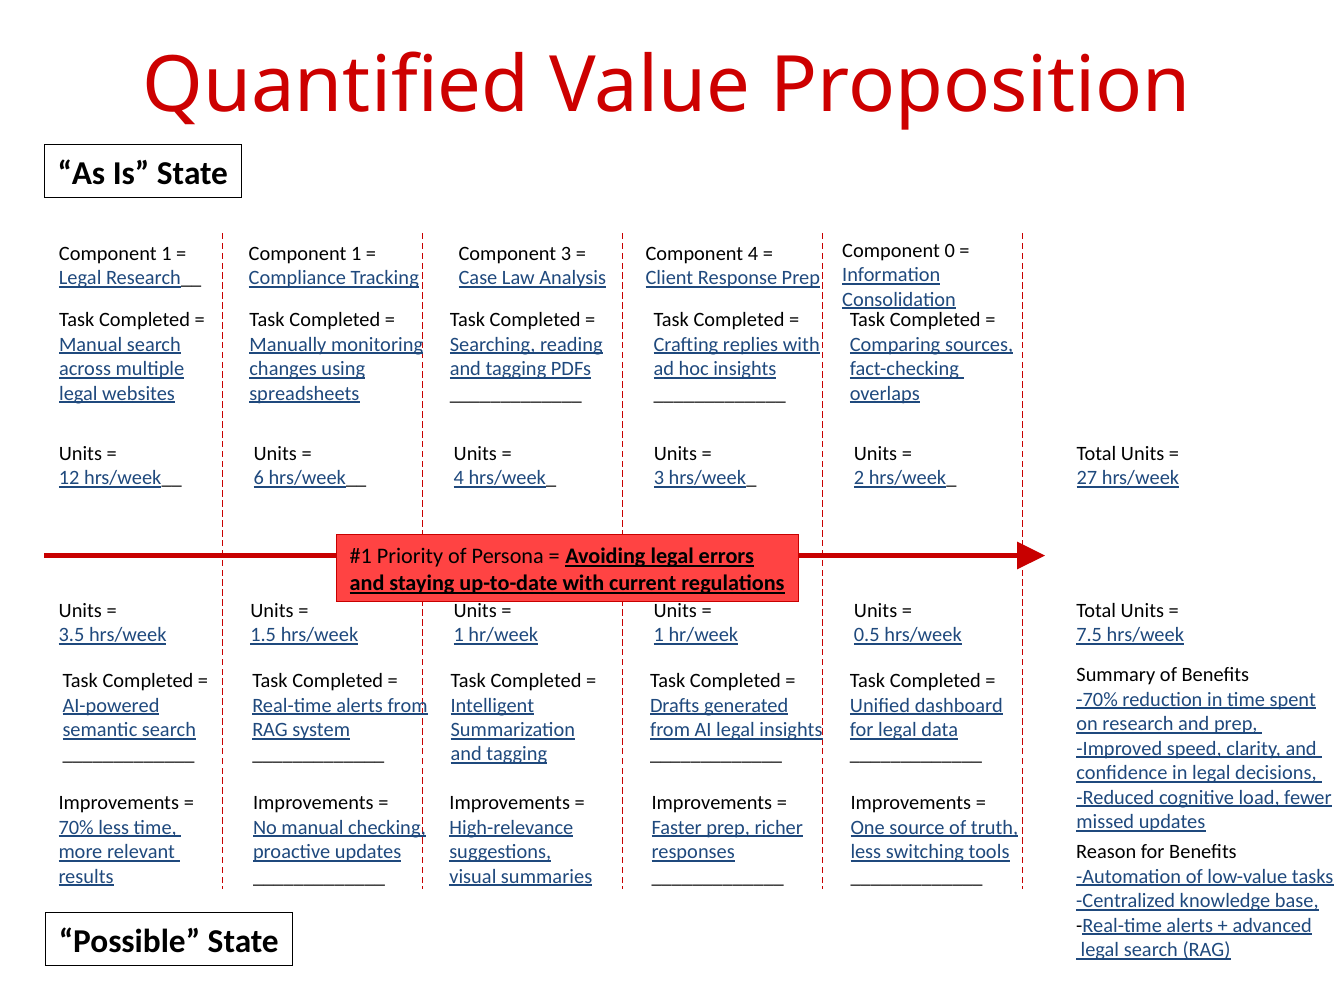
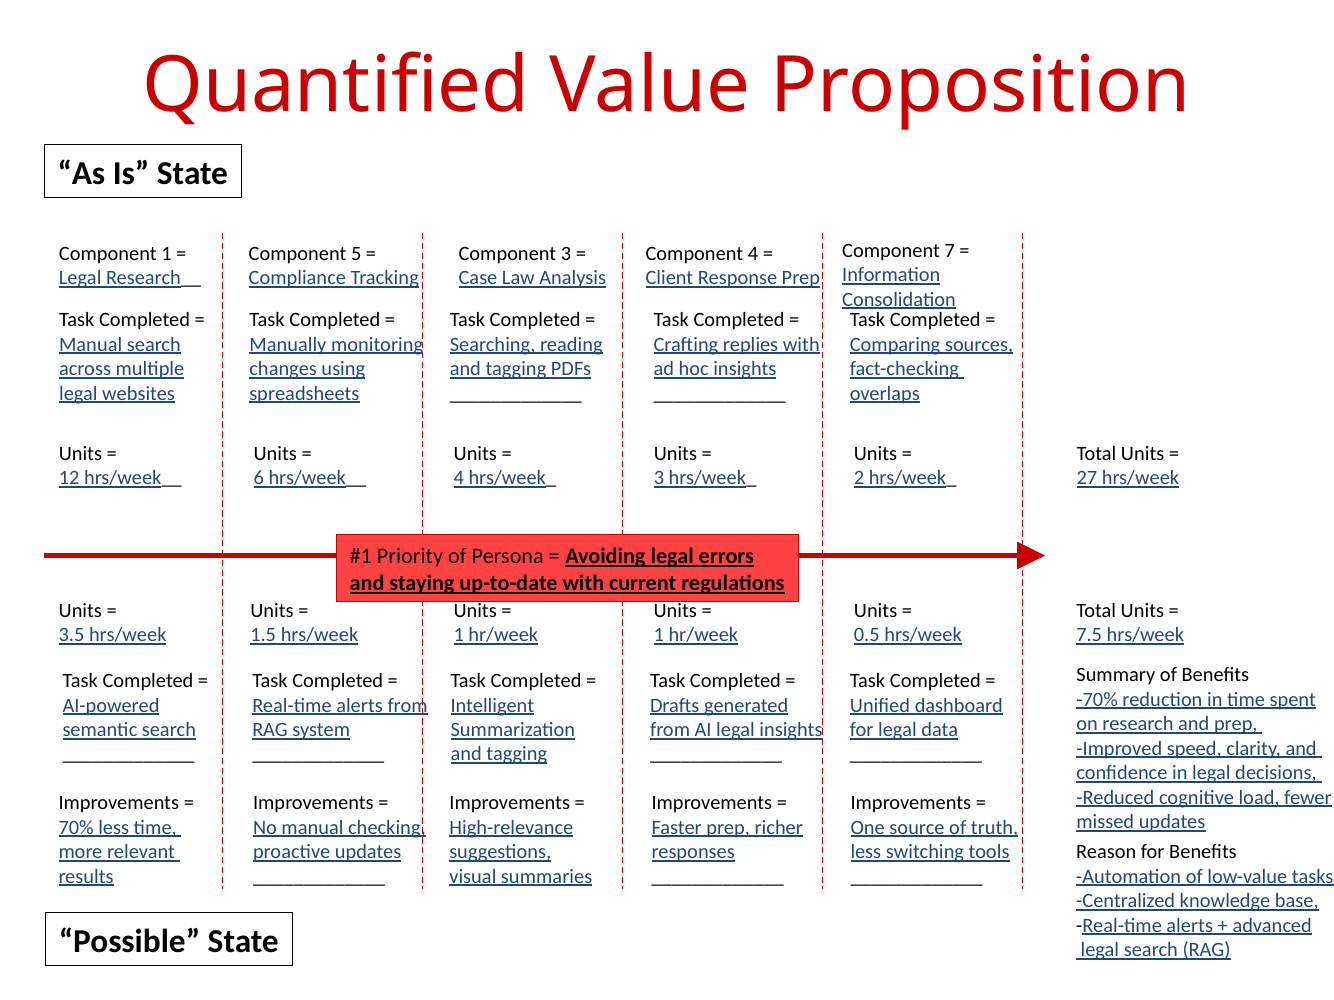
0: 0 -> 7 (950, 251)
1: 1 -> 5 (356, 254)
